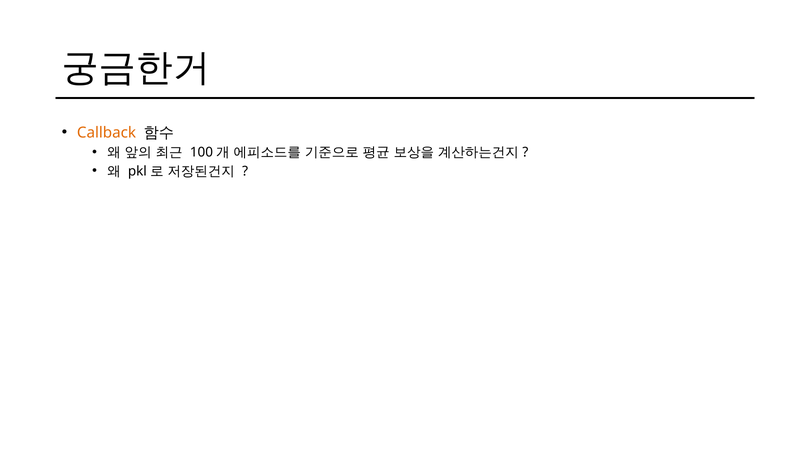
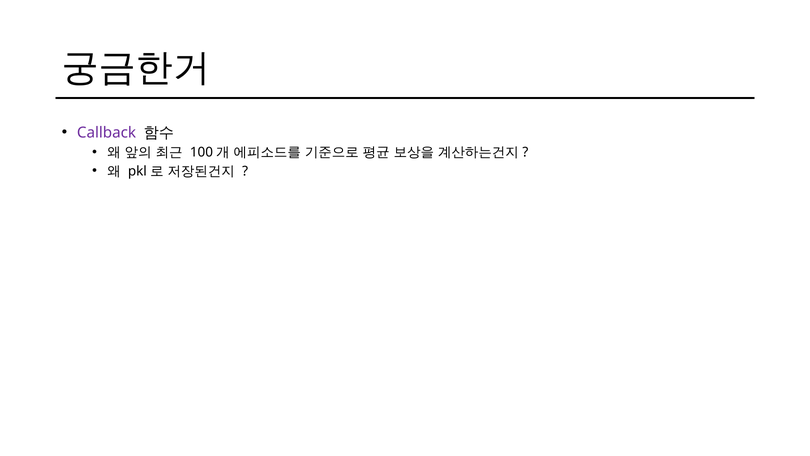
Callback colour: orange -> purple (107, 132)
